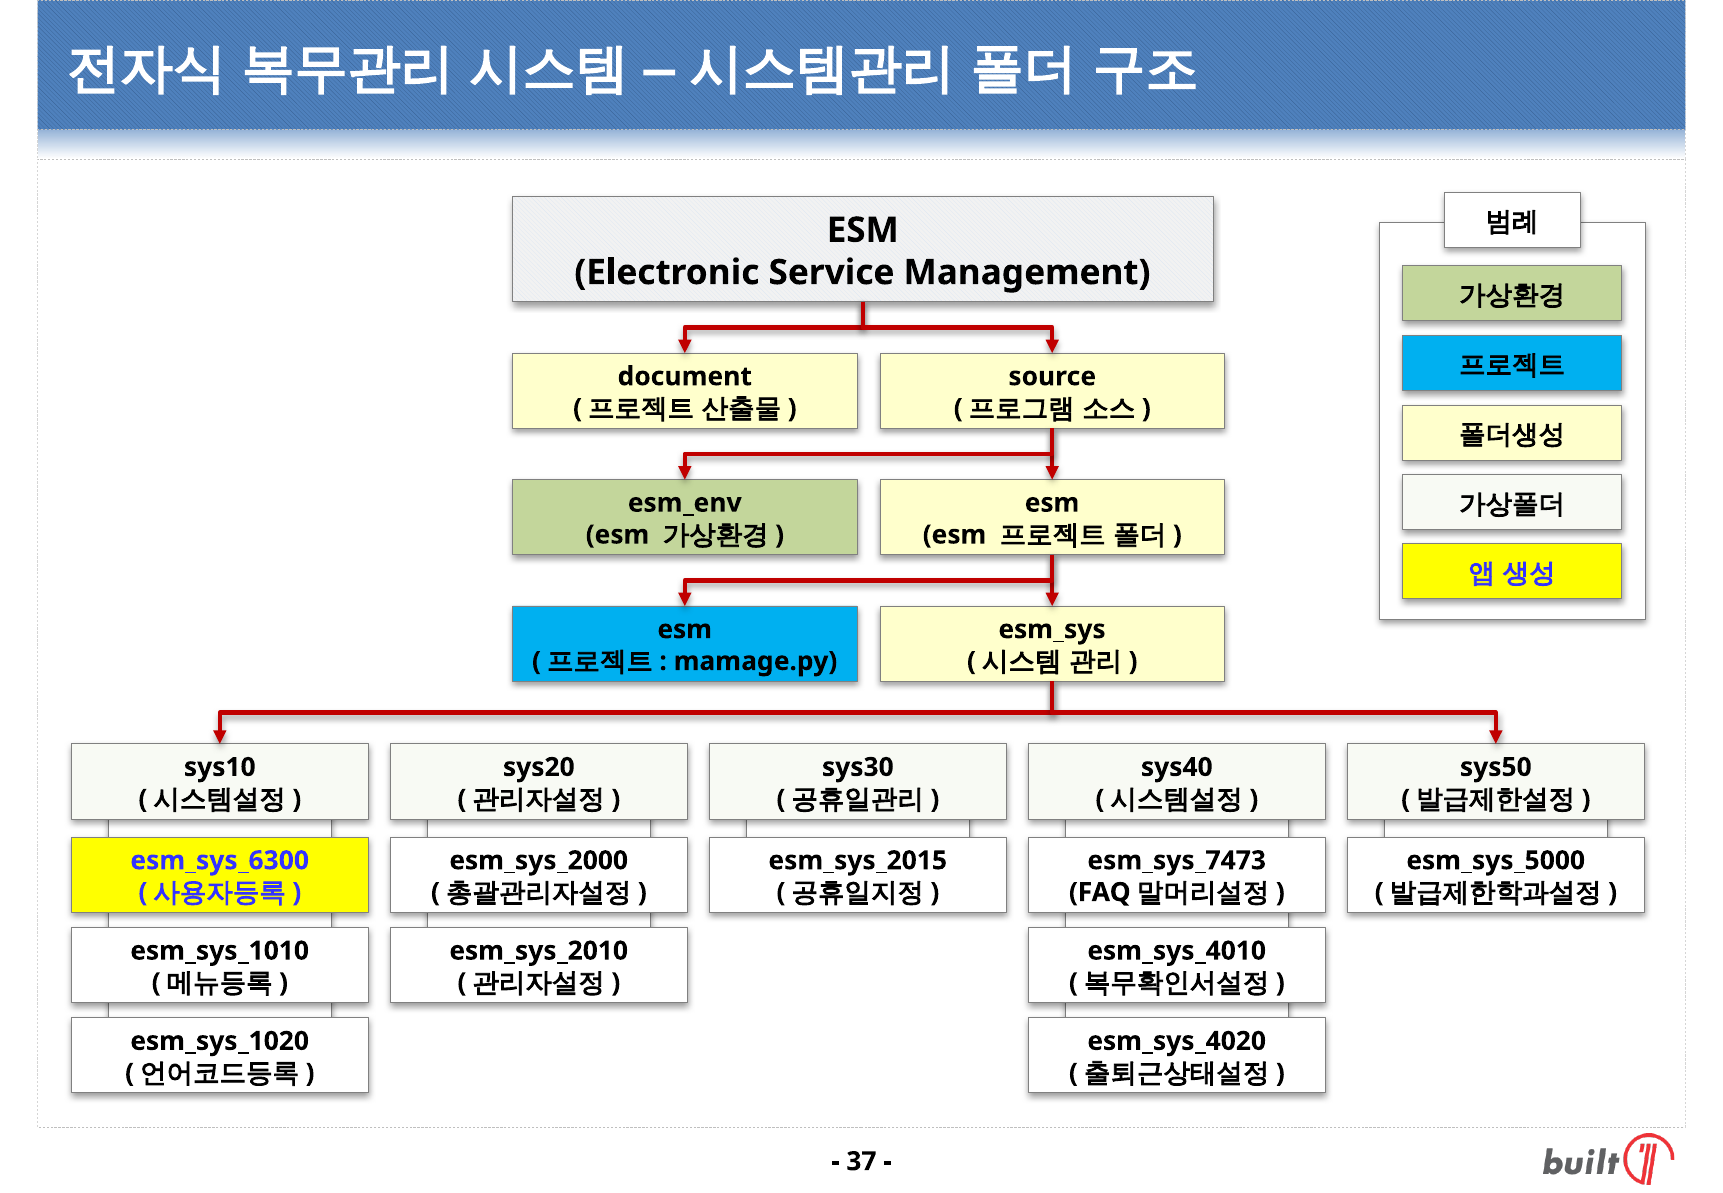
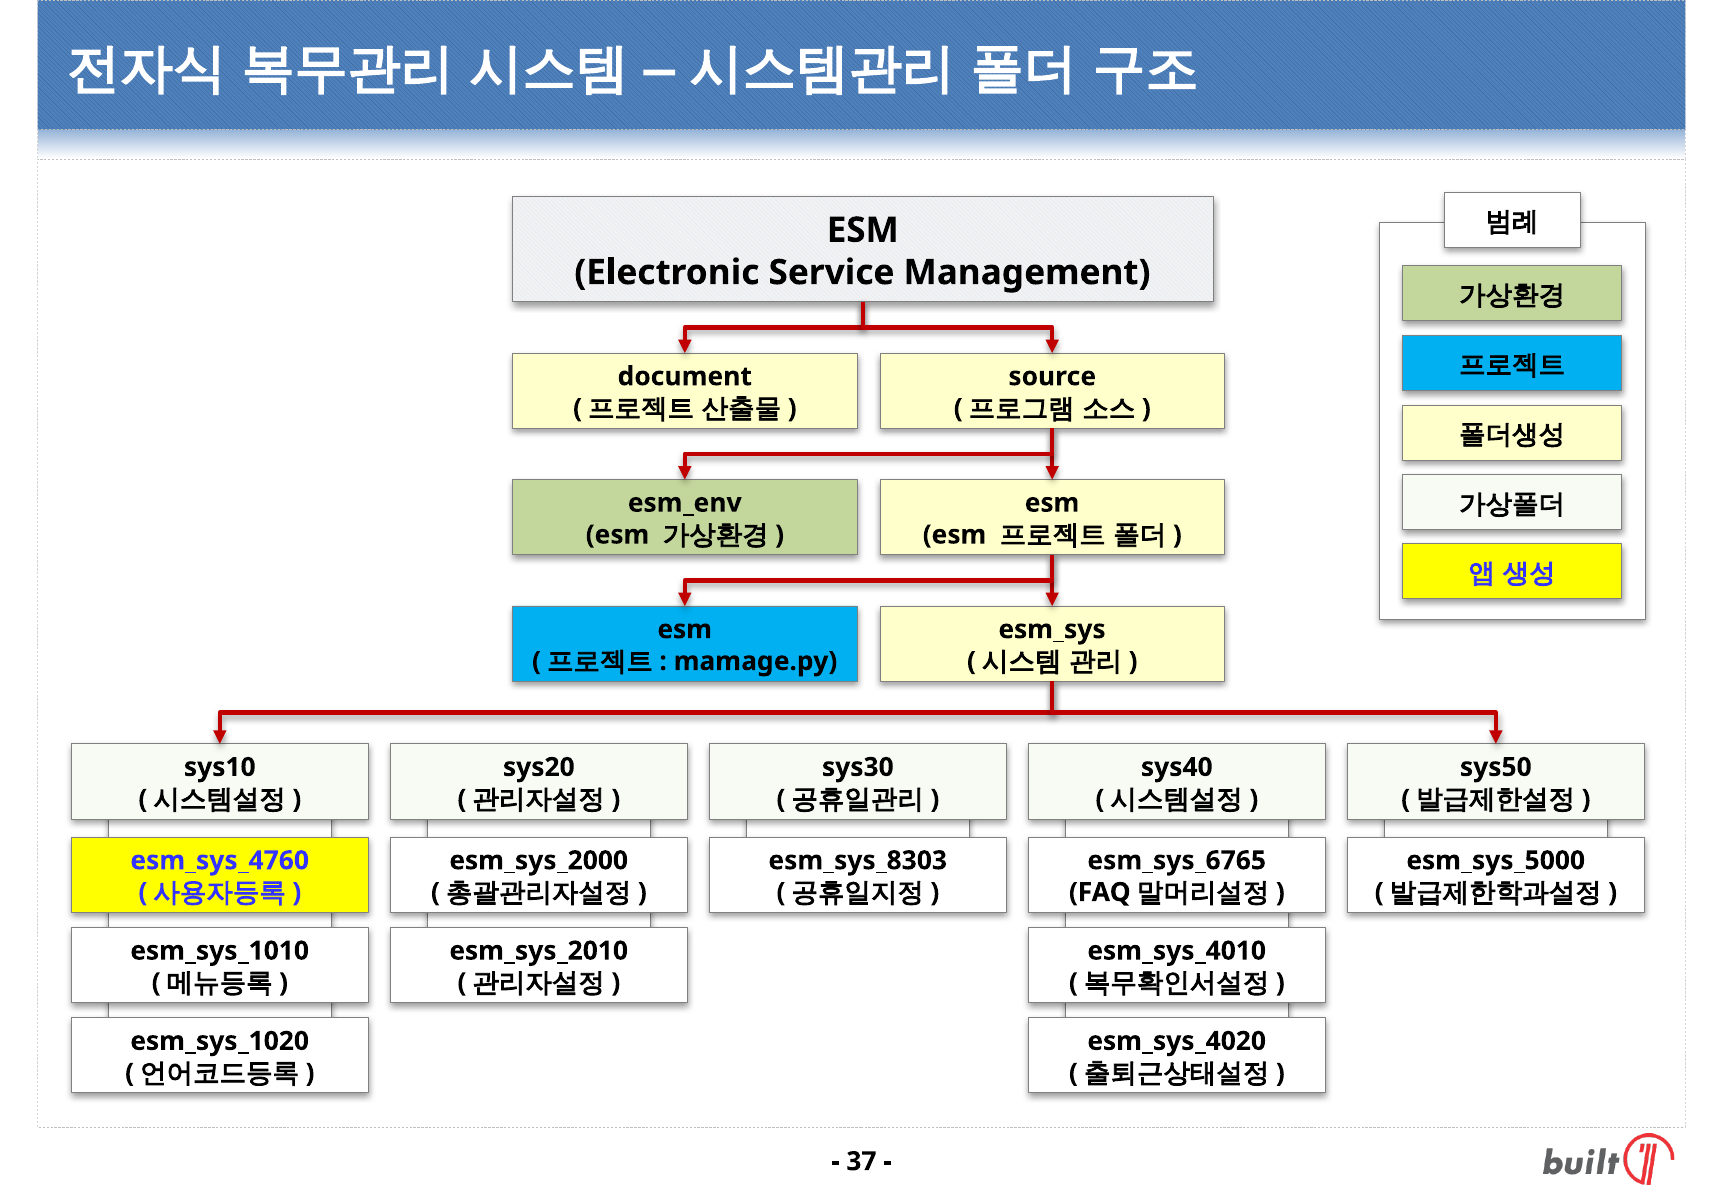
esm_sys_6300: esm_sys_6300 -> esm_sys_4760 (220, 860)
esm_sys_2015: esm_sys_2015 -> esm_sys_8303 (858, 860)
esm_sys_7473: esm_sys_7473 -> esm_sys_6765 (1177, 860)
